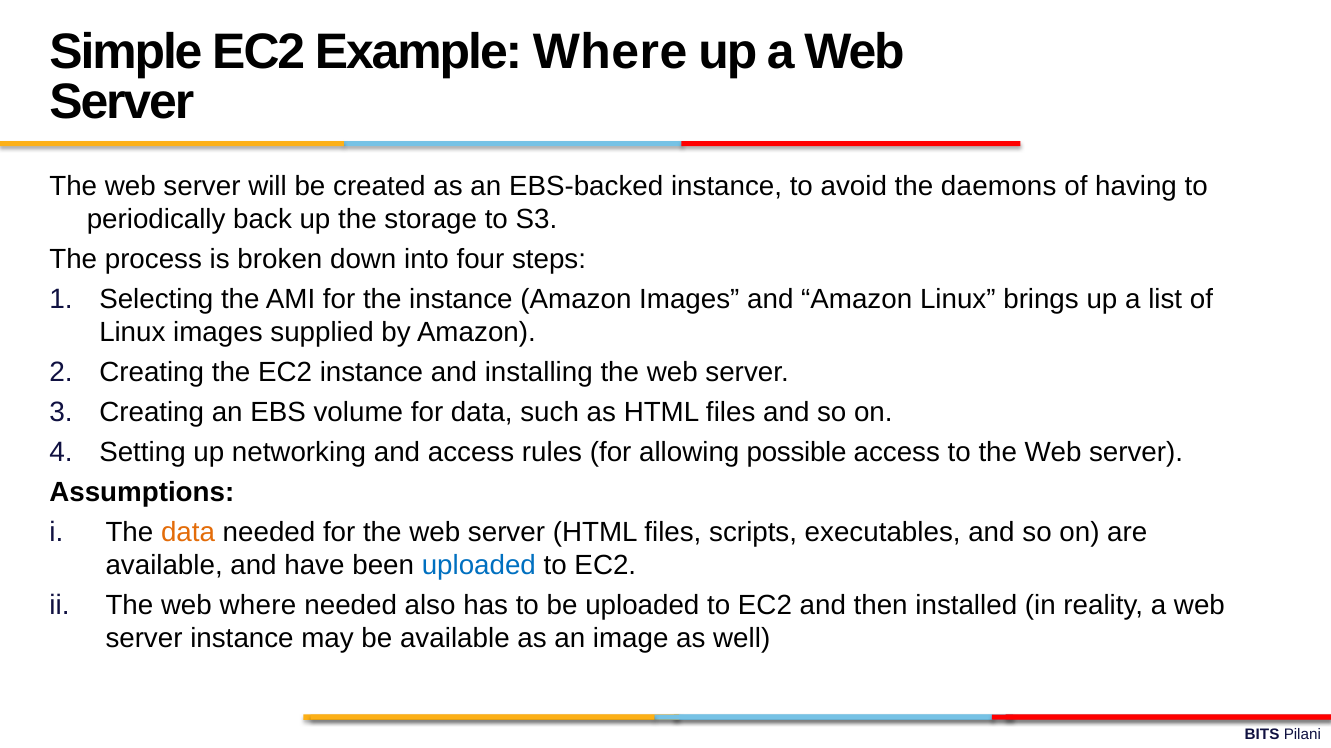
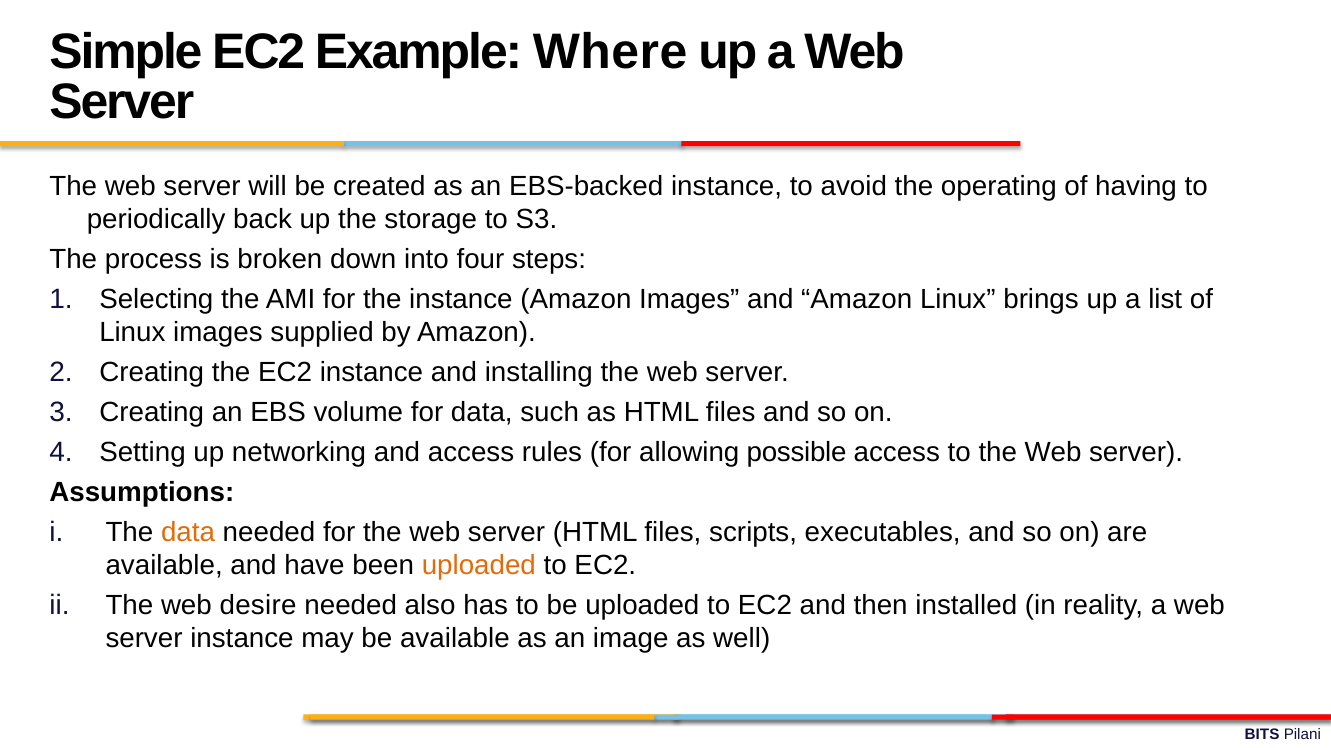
daemons: daemons -> operating (999, 187)
uploaded colour: blue -> orange (479, 566)
web where: where -> desire (258, 606)
